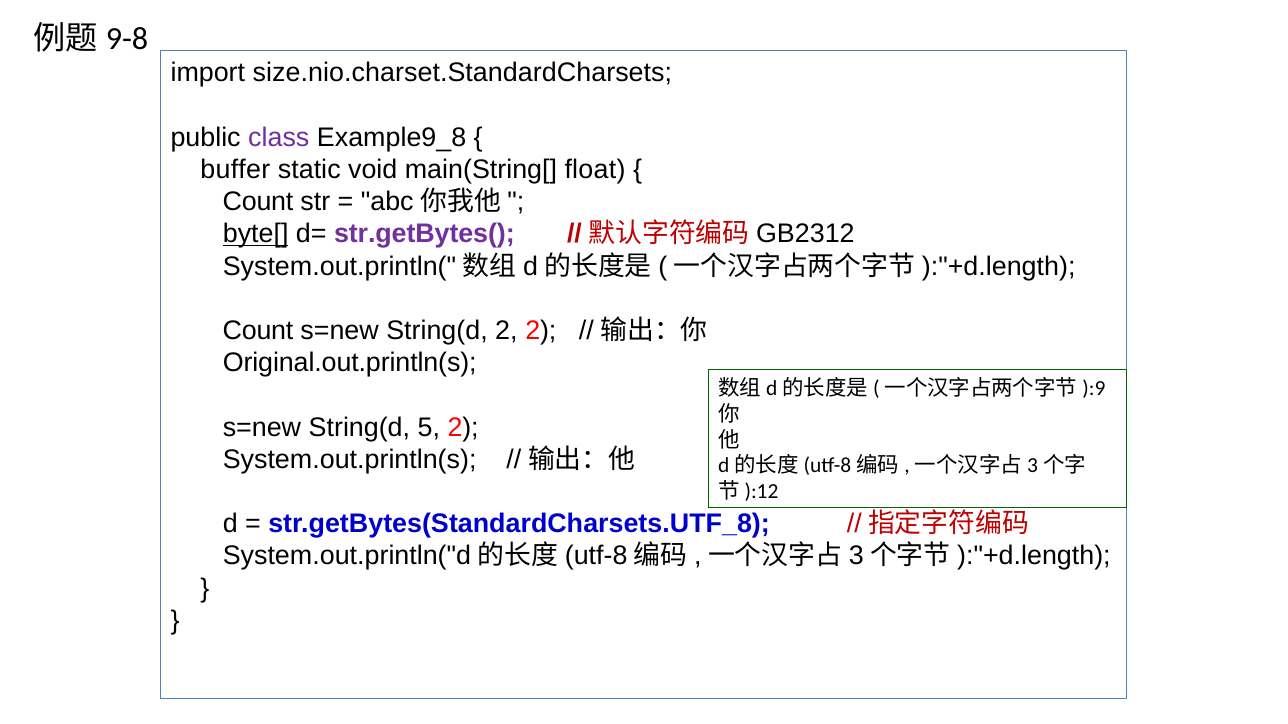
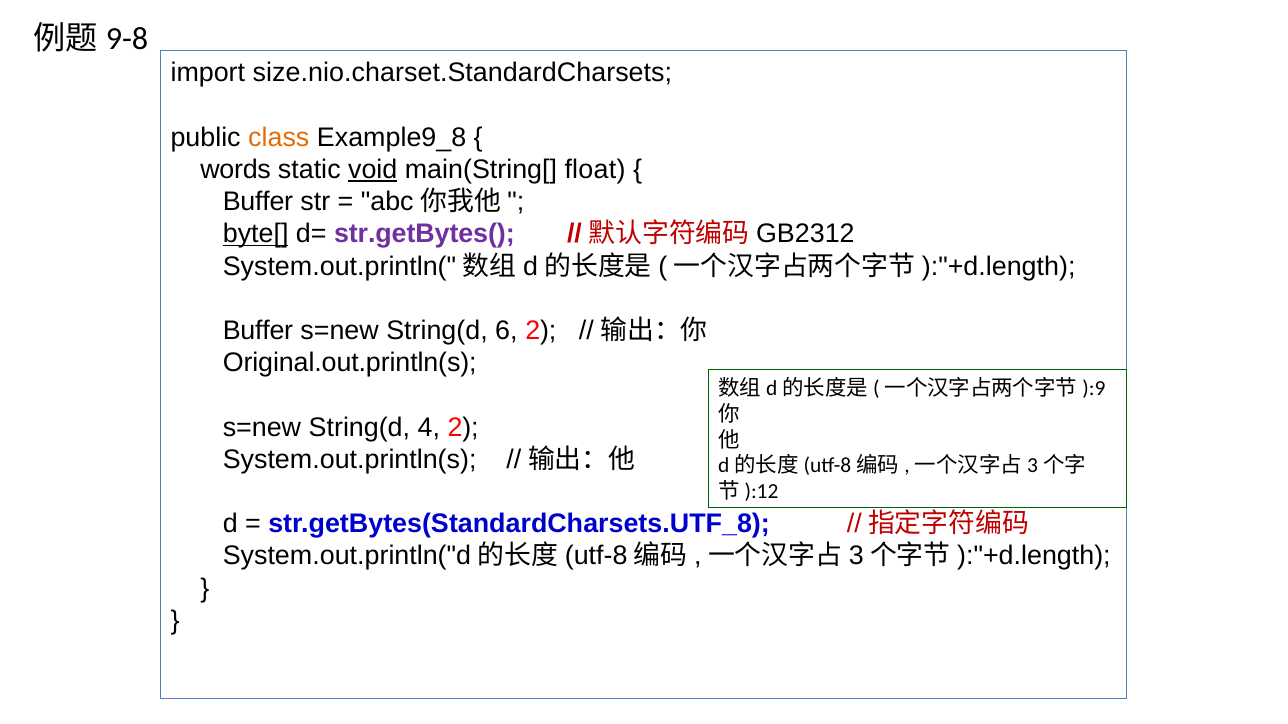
class colour: purple -> orange (279, 138)
buffer: buffer -> words (236, 170)
void underline: none -> present (373, 170)
Count: Count -> Buffer (258, 202)
Count: Count -> Buffer (258, 331)
String(d 2: 2 -> 6 (506, 331)
5: 5 -> 4 (429, 428)
